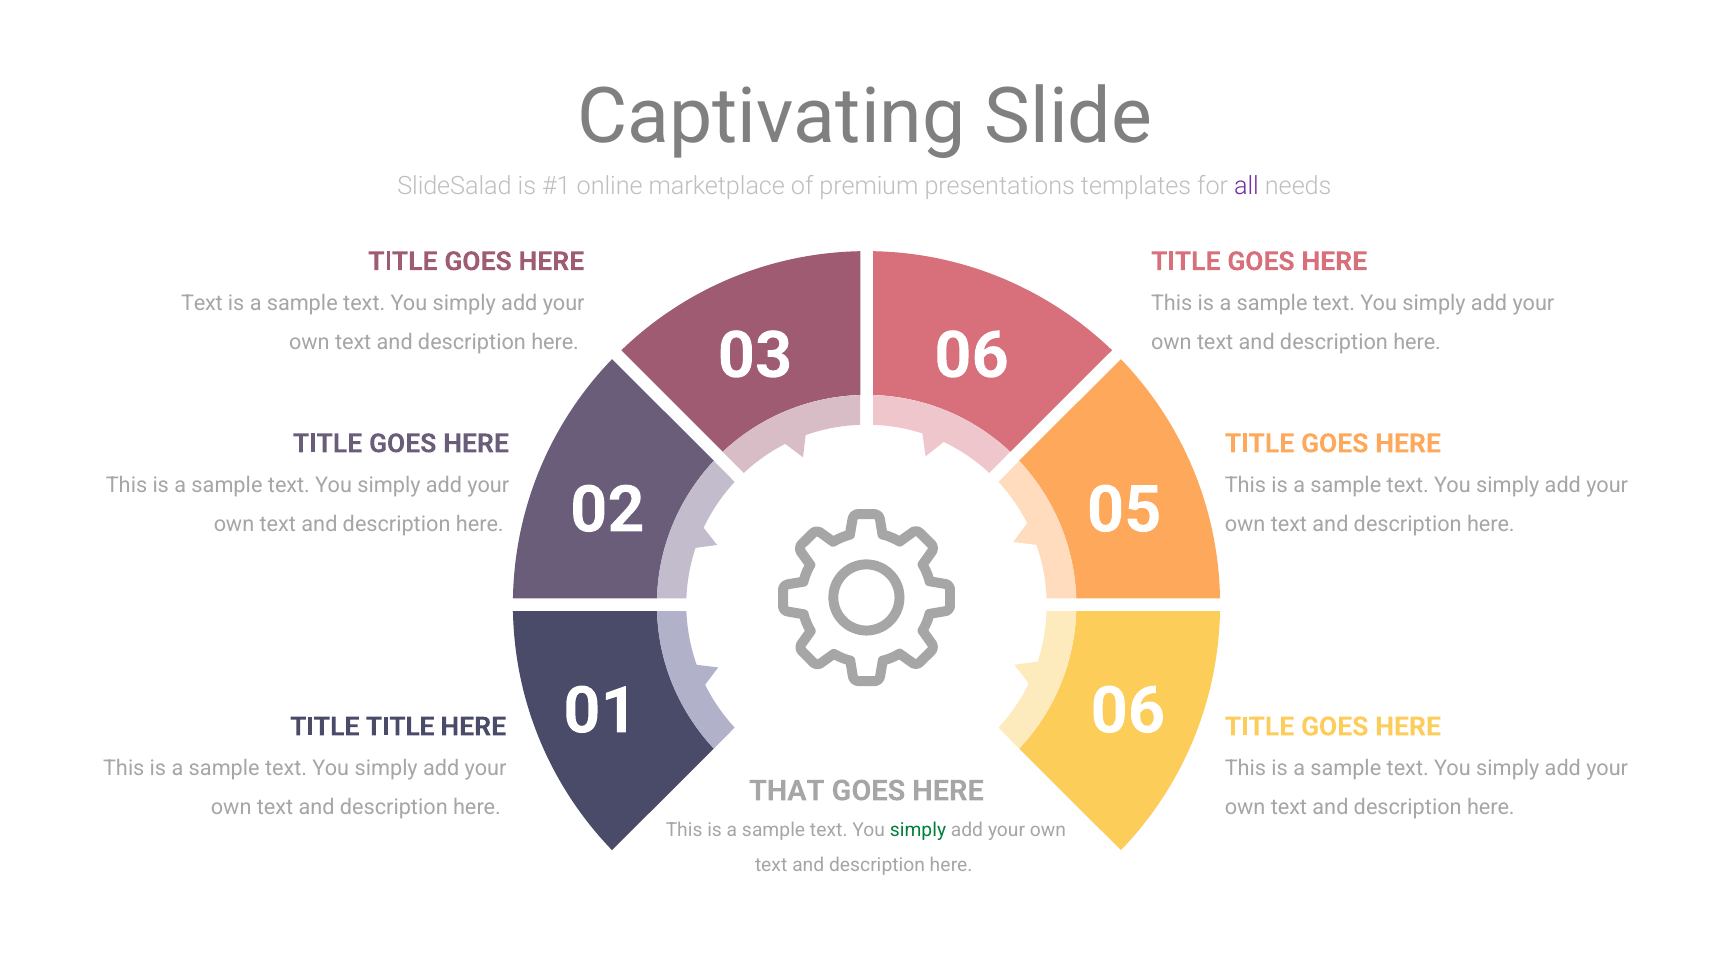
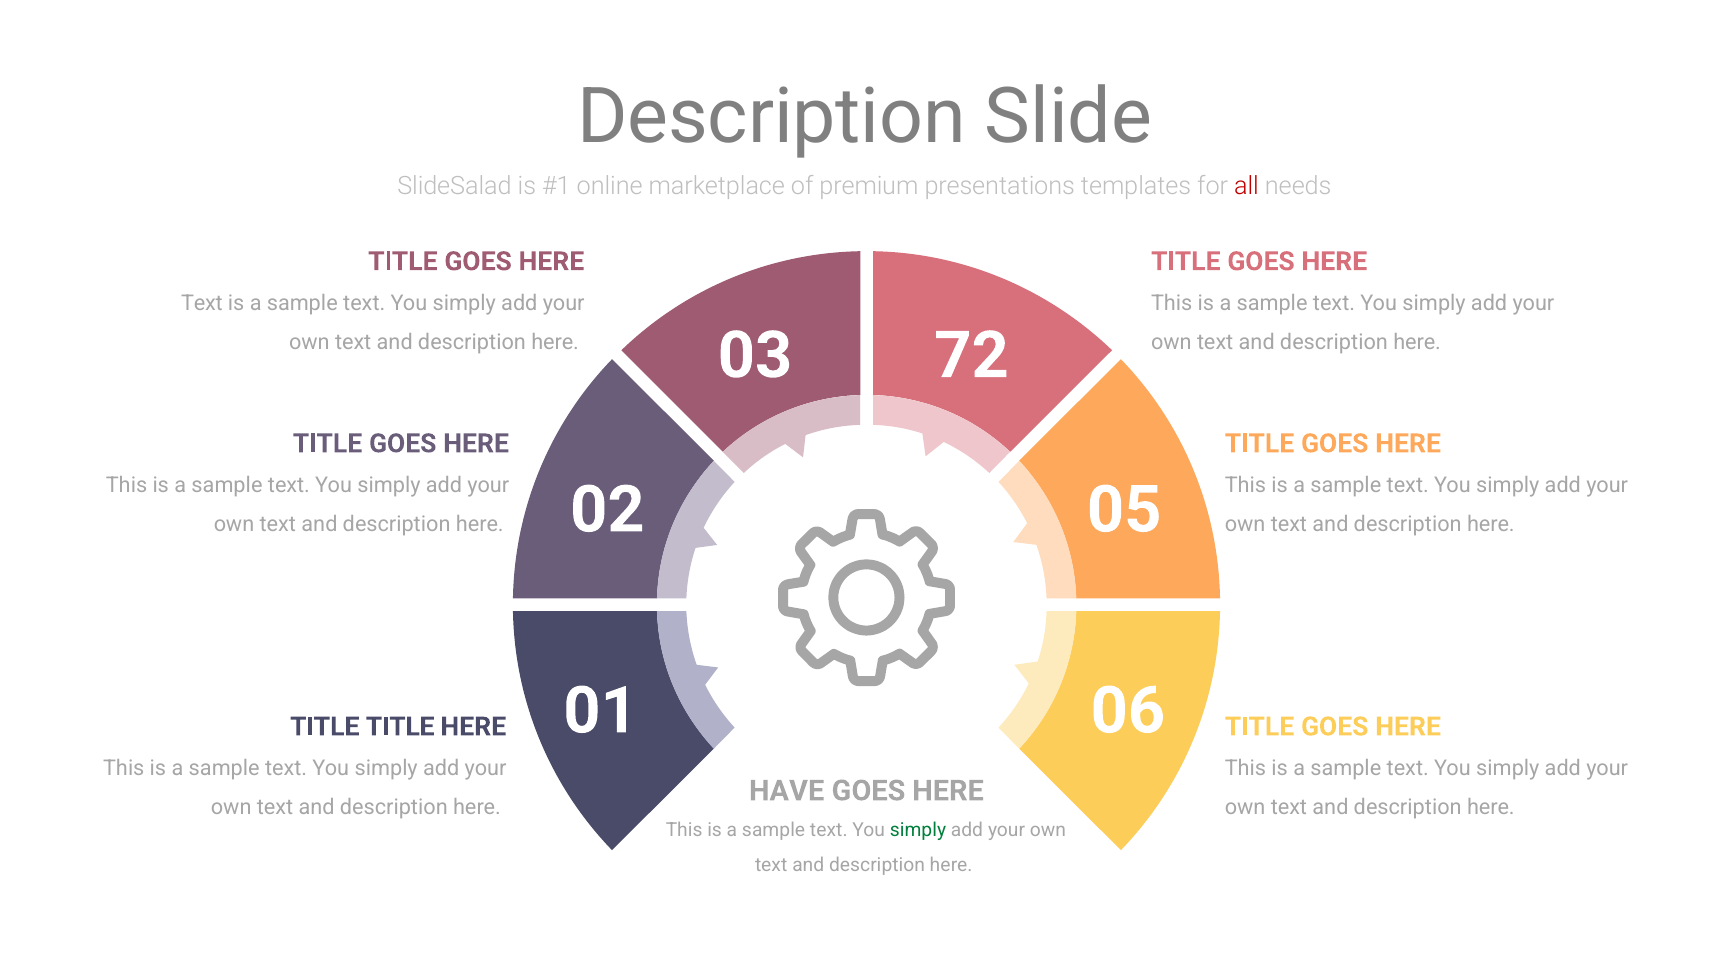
Captivating: Captivating -> Description (771, 117)
all colour: purple -> red (1246, 186)
03 06: 06 -> 72 (972, 356)
THAT: THAT -> HAVE (787, 791)
